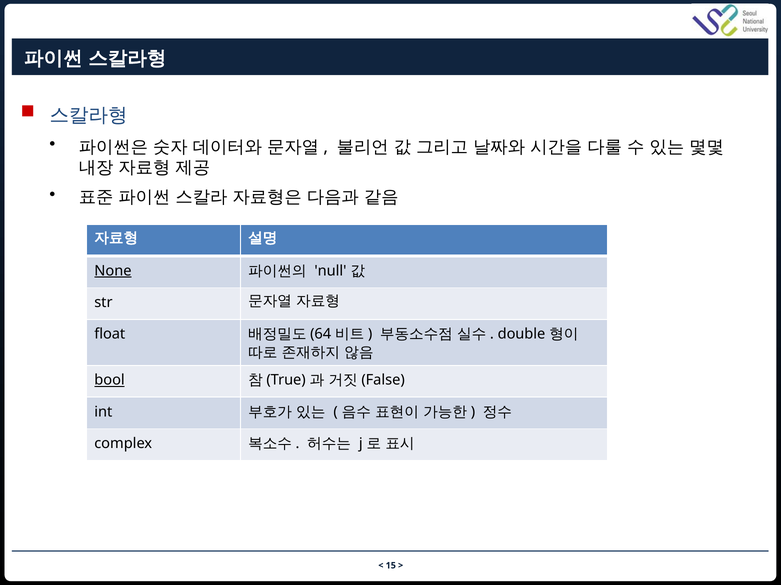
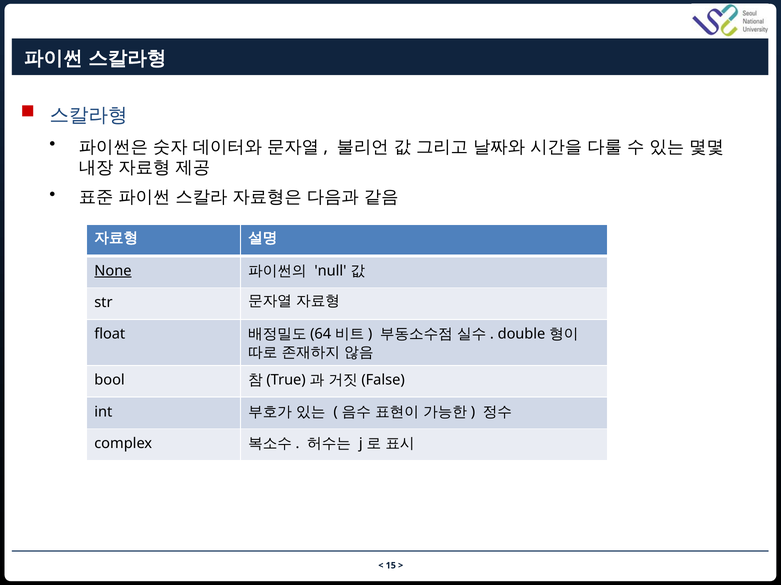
bool underline: present -> none (110, 381)
